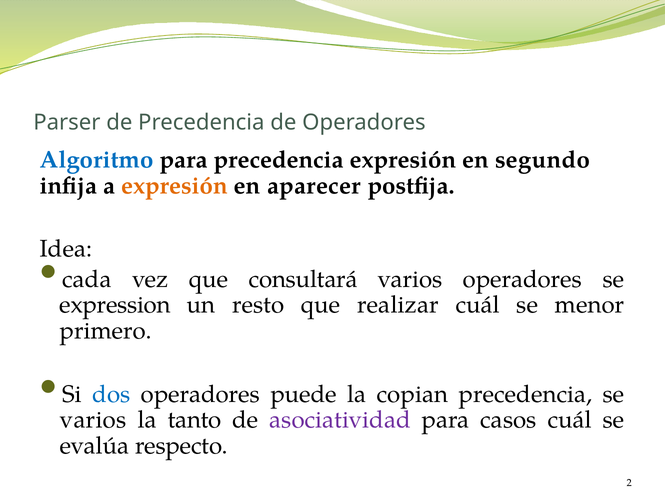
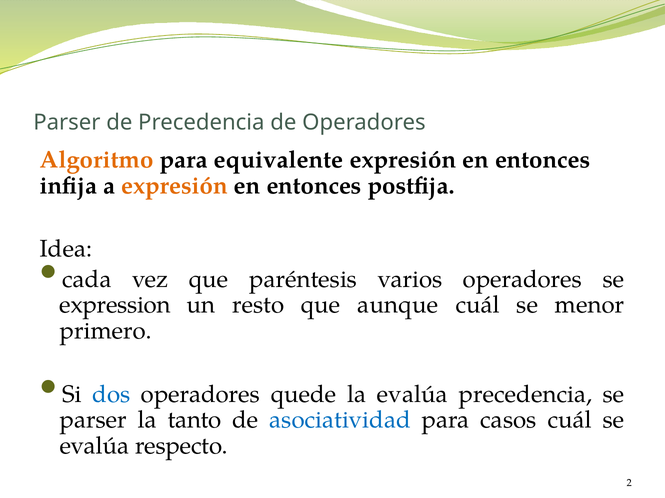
Algoritmo colour: blue -> orange (97, 160)
para precedencia: precedencia -> equivalente (279, 160)
segundo: segundo -> entonces (543, 160)
aparecer: aparecer -> entonces (314, 186)
consultará: consultará -> paréntesis (303, 280)
realizar: realizar -> aunque (398, 305)
puede: puede -> quede (304, 395)
la copian: copian -> evalúa (412, 395)
varios: varios -> parser (93, 421)
asociatividad colour: purple -> blue (340, 421)
